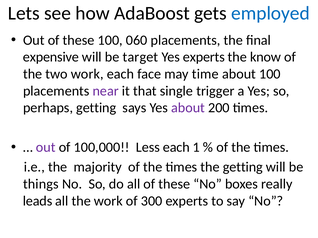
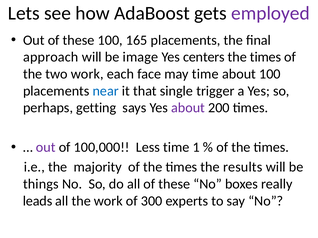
employed colour: blue -> purple (270, 13)
060: 060 -> 165 (137, 40)
expensive: expensive -> approach (51, 57)
target: target -> image (140, 57)
Yes experts: experts -> centers (204, 57)
know: know -> times (266, 57)
near colour: purple -> blue (106, 91)
Less each: each -> time (176, 148)
the getting: getting -> results (243, 167)
